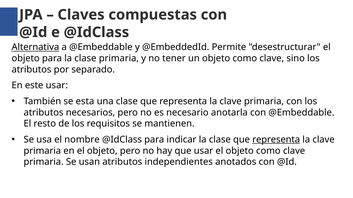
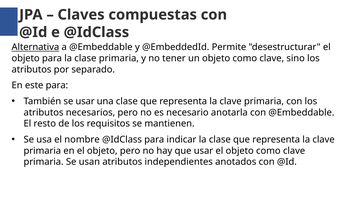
este usar: usar -> para (57, 86)
se esta: esta -> usar (85, 102)
representa underline: present -> none (276, 140)
